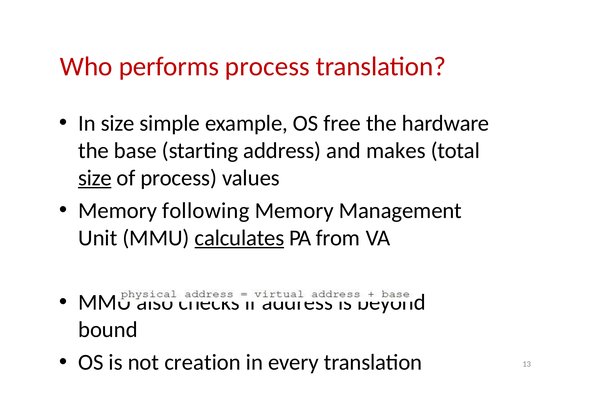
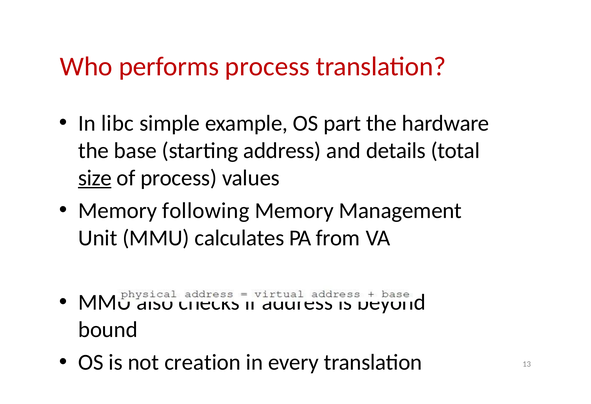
In size: size -> libc (117, 123)
free: free -> part (342, 123)
makes: makes -> details (396, 150)
calculates underline: present -> none (239, 238)
